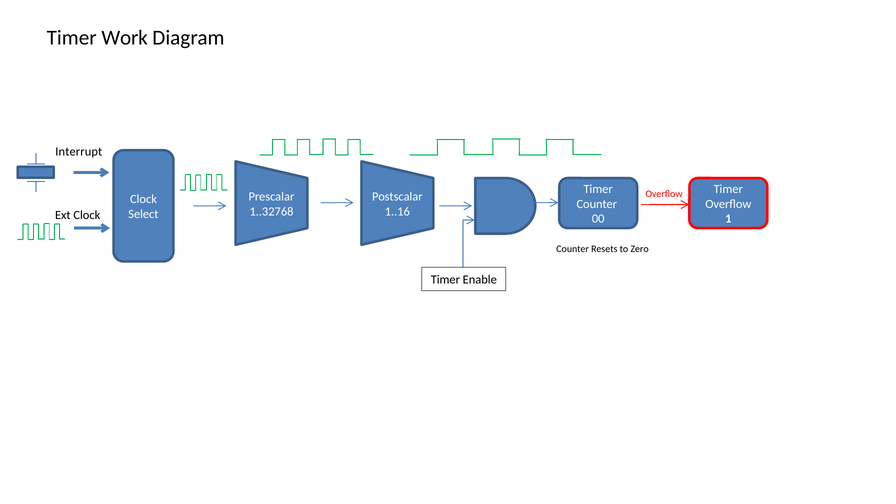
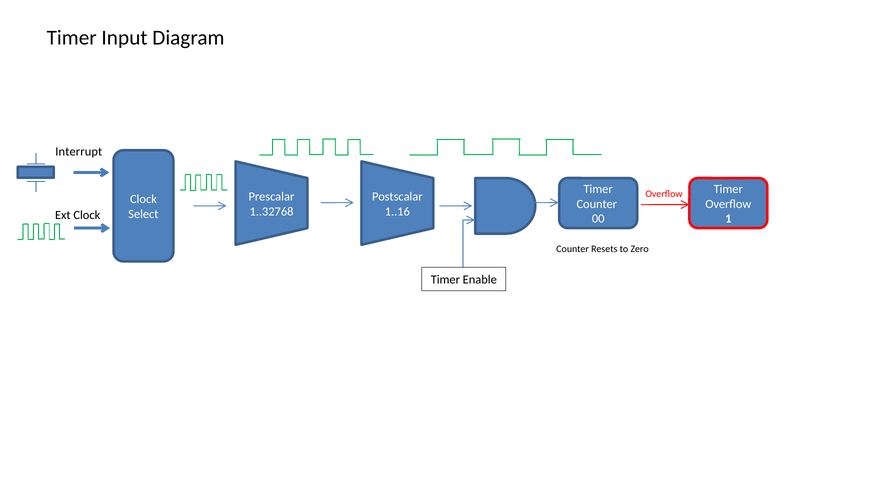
Work: Work -> Input (124, 38)
